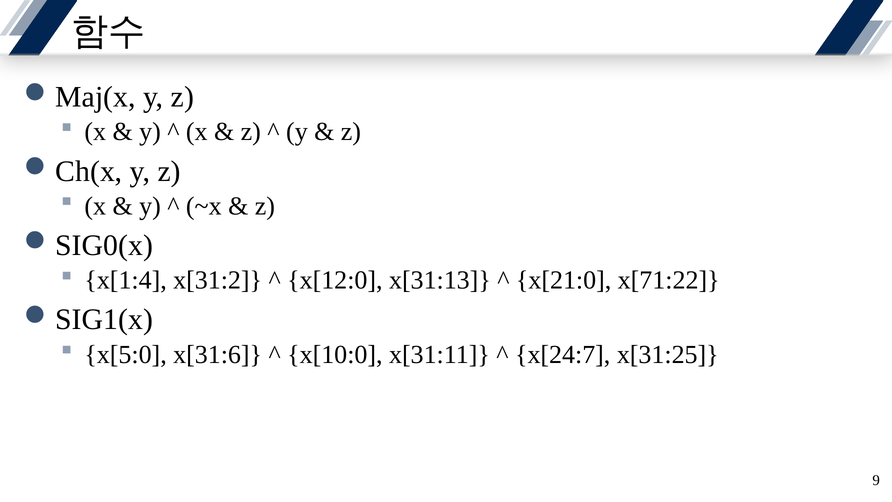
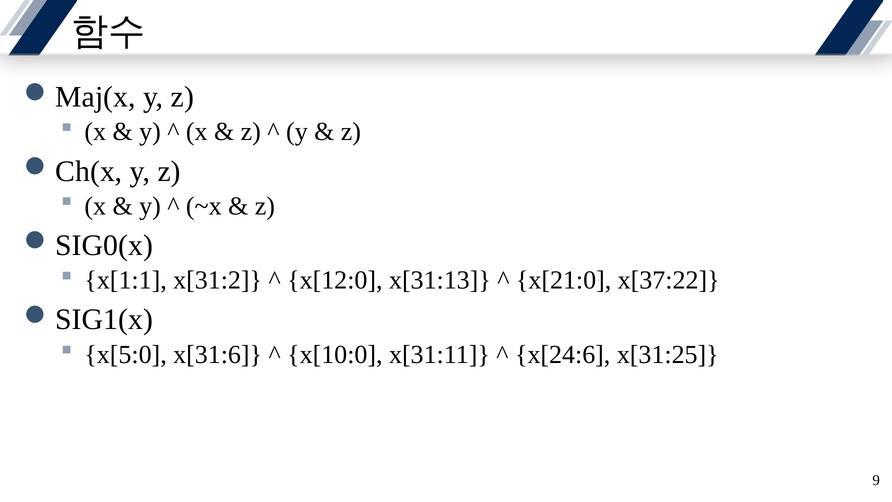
x[1:4: x[1:4 -> x[1:1 (126, 280)
x[71:22: x[71:22 -> x[37:22 (669, 280)
x[24:7: x[24:7 -> x[24:6 (563, 354)
